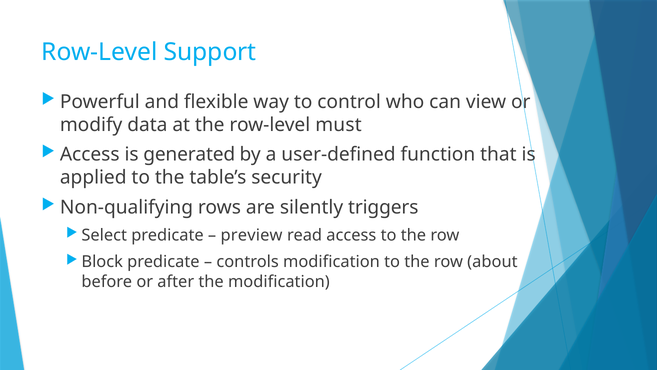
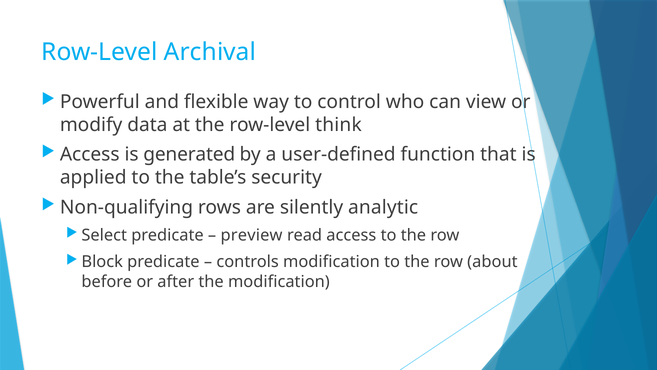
Support: Support -> Archival (210, 52)
must: must -> think (338, 125)
triggers: triggers -> analytic (383, 207)
